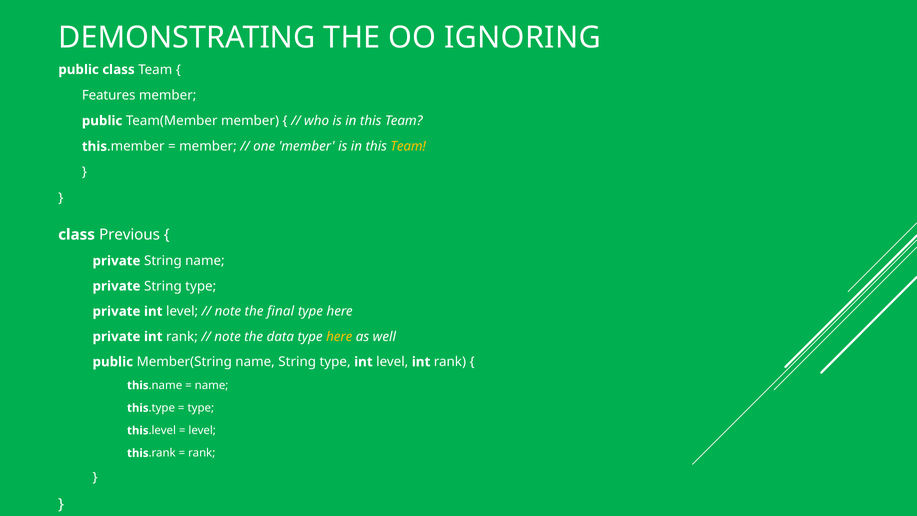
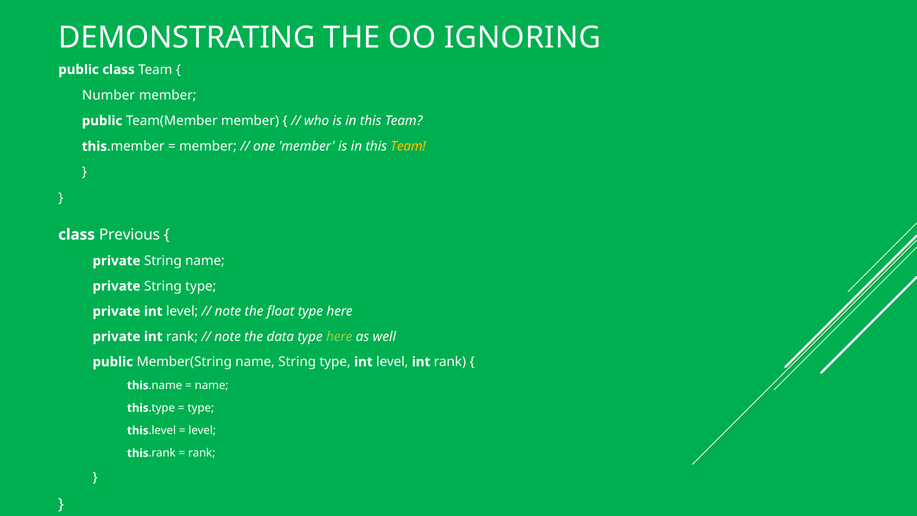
Features: Features -> Number (109, 95)
final: final -> float (281, 311)
here colour: yellow -> light green (339, 336)
